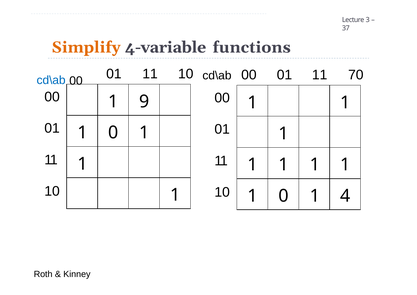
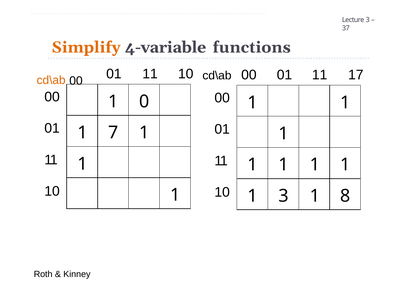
70: 70 -> 17 (356, 75)
cd\ab colour: blue -> orange (51, 80)
9: 9 -> 0 (144, 101)
0: 0 -> 7 (113, 133)
0: 0 -> 3 (284, 196)
4: 4 -> 8 (345, 196)
